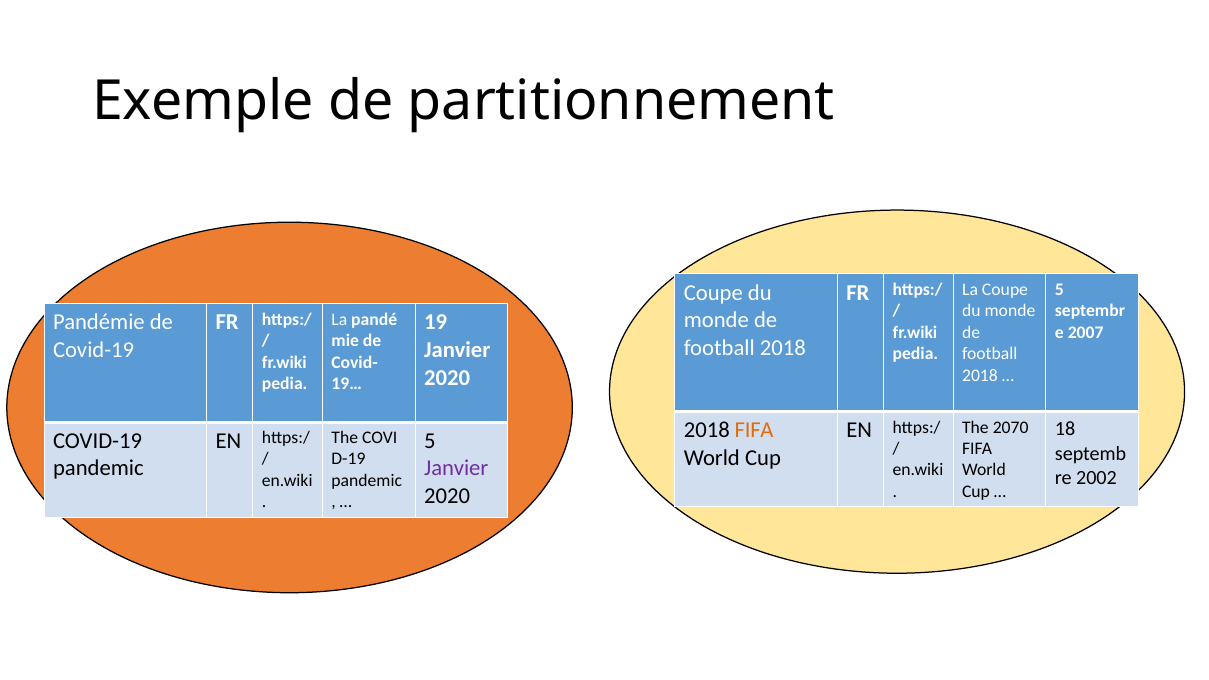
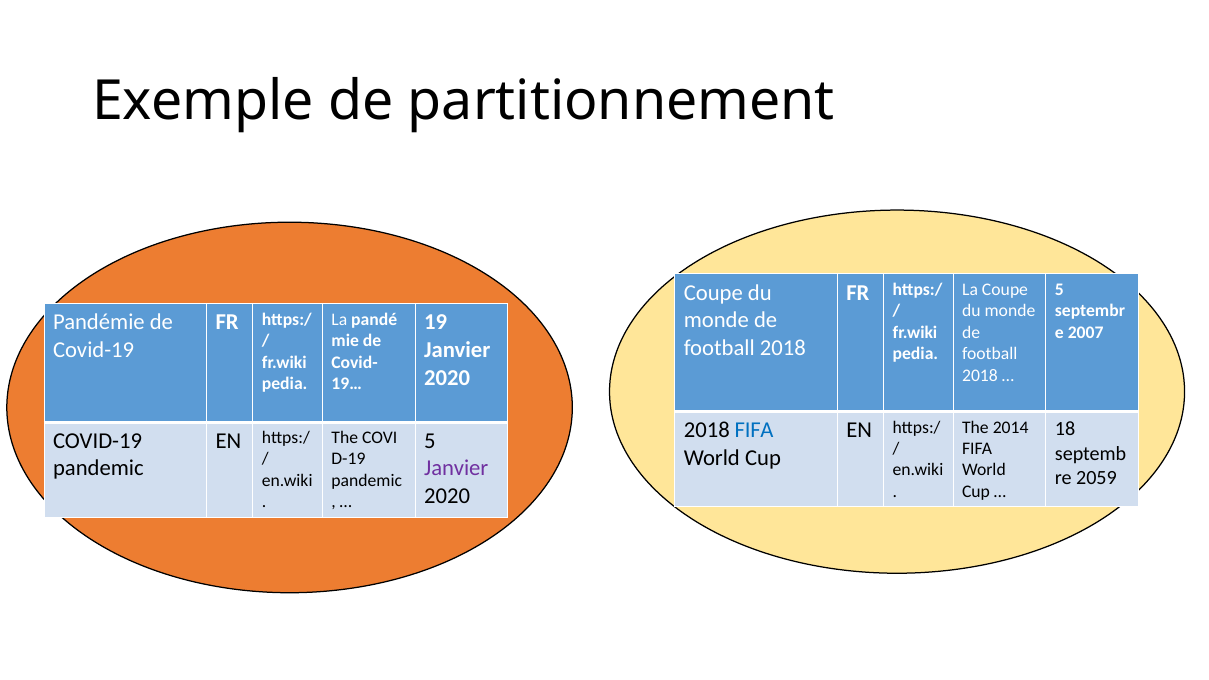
2070: 2070 -> 2014 (1011, 427)
FIFA colour: orange -> blue (754, 430)
2002: 2002 -> 2059 (1096, 478)
